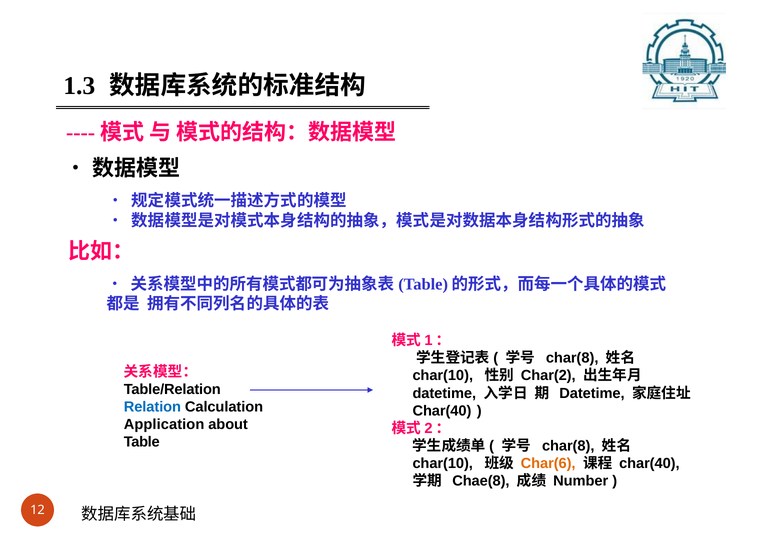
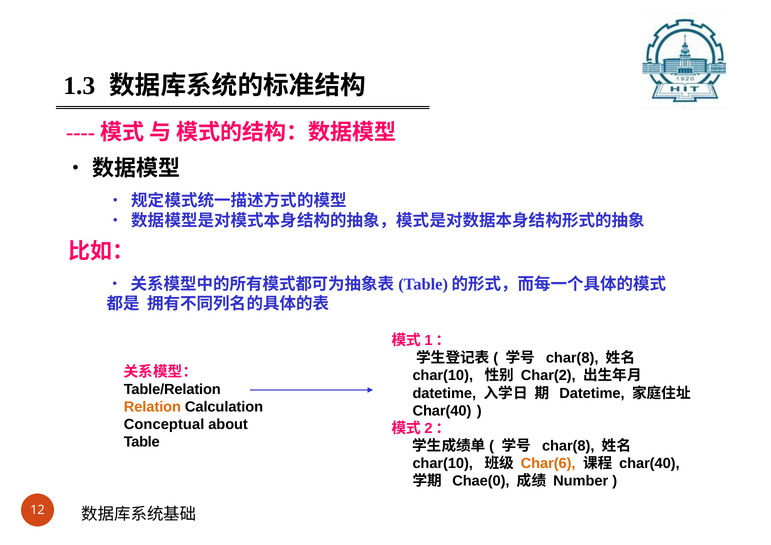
Relation colour: blue -> orange (152, 407)
Application: Application -> Conceptual (164, 425)
Chae(8: Chae(8 -> Chae(0 (481, 481)
